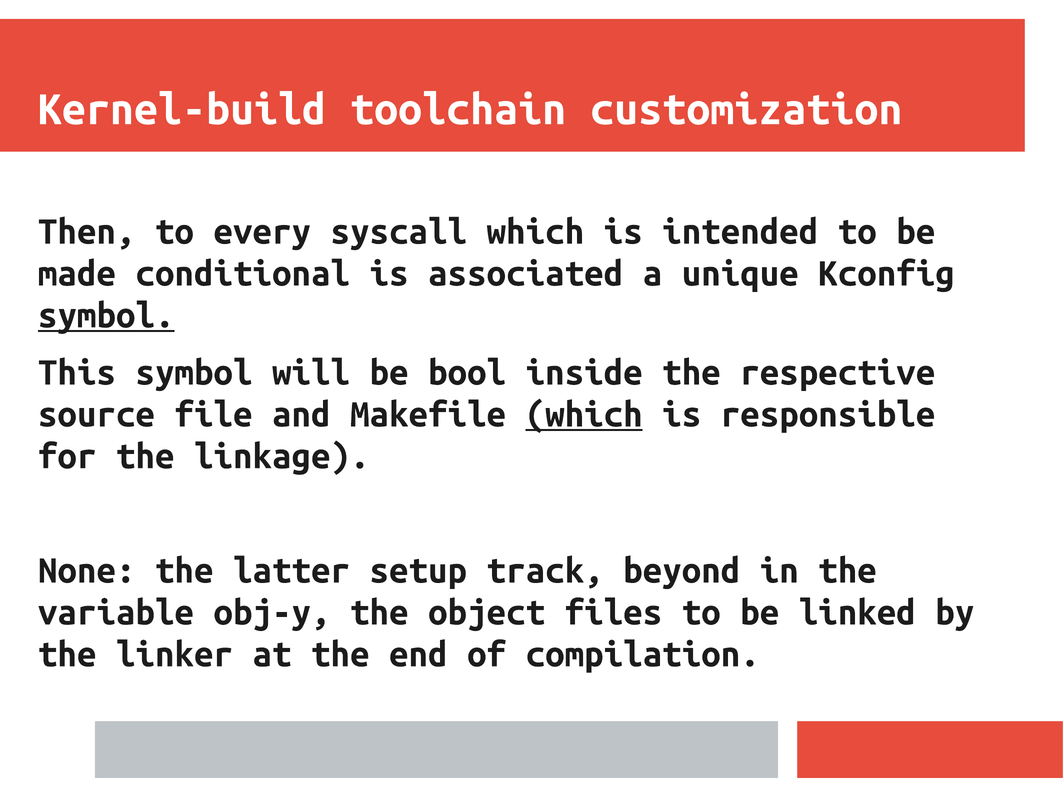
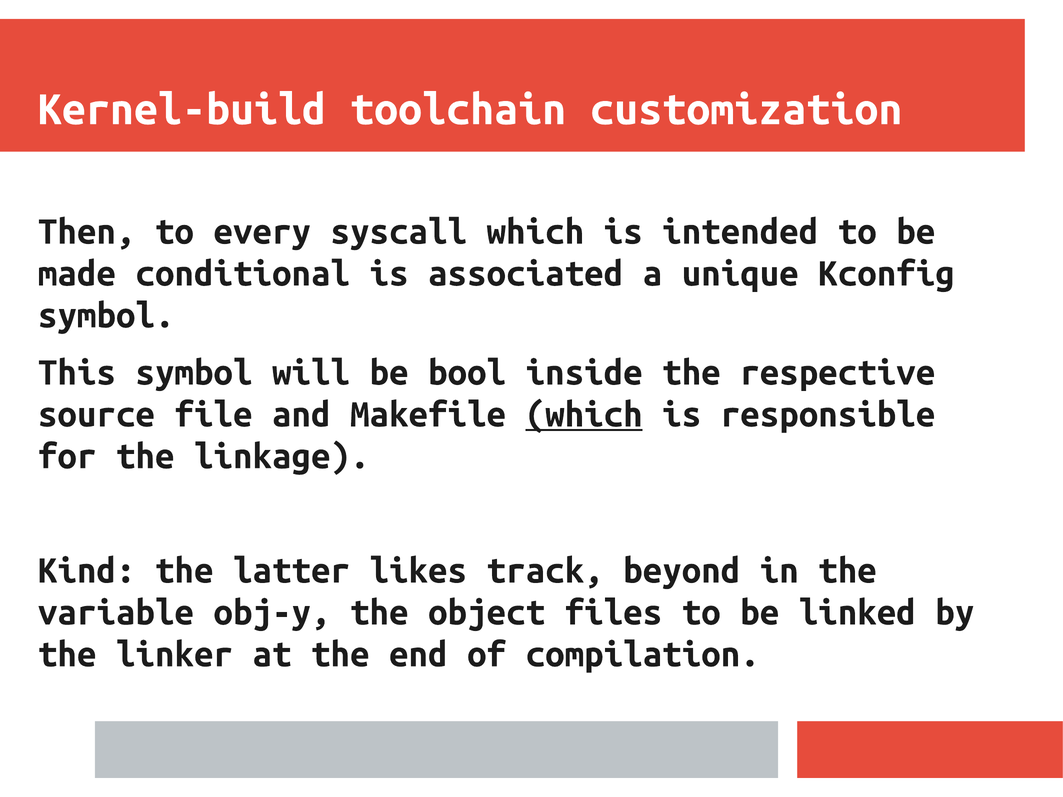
symbol underline: present -> none (106, 316)
None: None -> Kind (87, 571)
setup: setup -> likes (418, 571)
